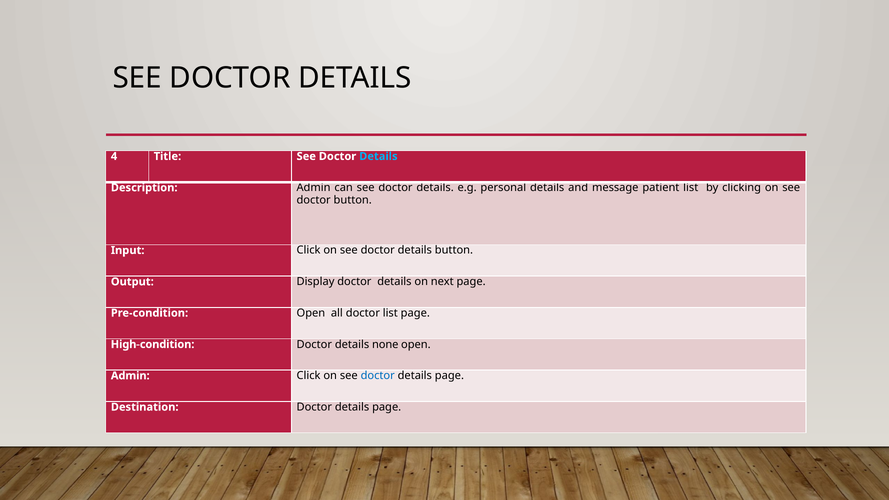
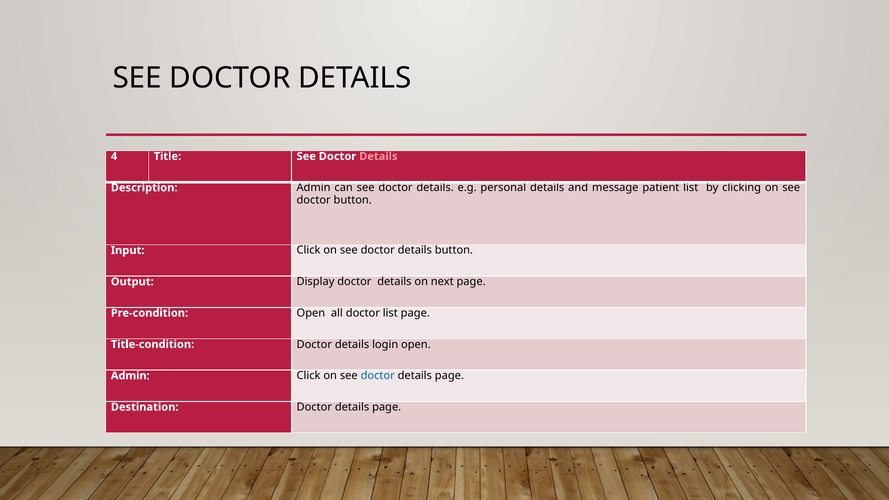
Details colour: light blue -> pink (378, 156)
High-condition: High-condition -> Title-condition (153, 344)
none: none -> login (385, 344)
